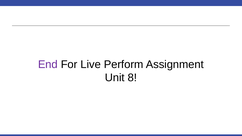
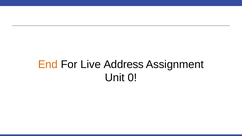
End colour: purple -> orange (48, 64)
Perform: Perform -> Address (124, 64)
8: 8 -> 0 (132, 78)
